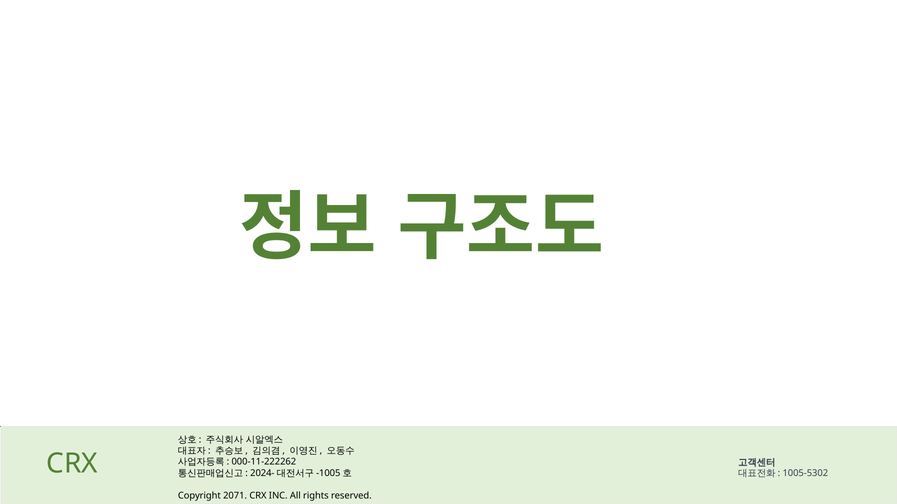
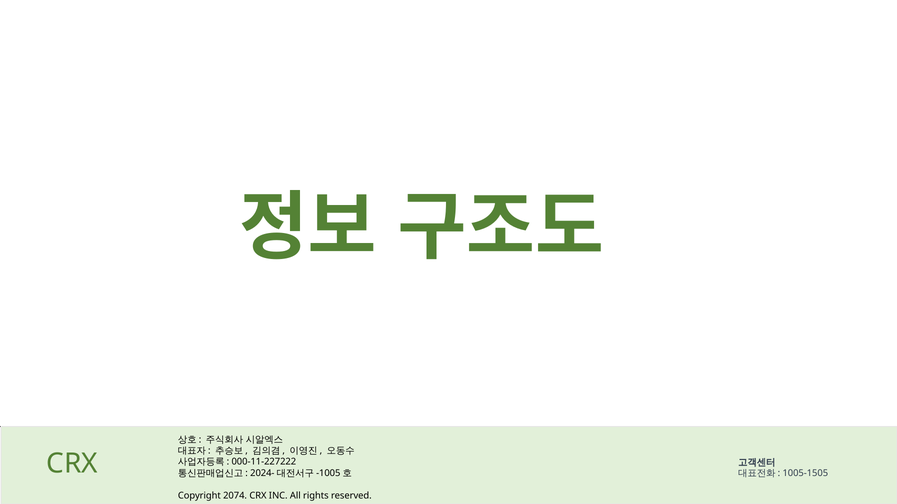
000-11-222262: 000-11-222262 -> 000-11-227222 (264, 462)
1005-5302: 1005-5302 -> 1005-1505 (805, 474)
2071: 2071 -> 2074 (235, 496)
